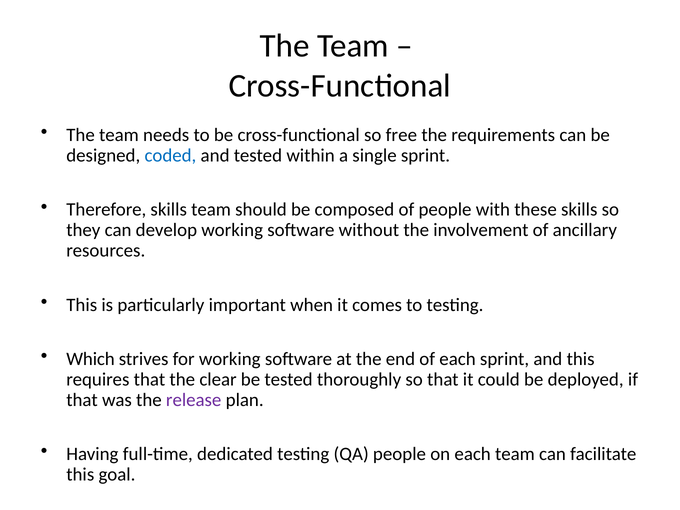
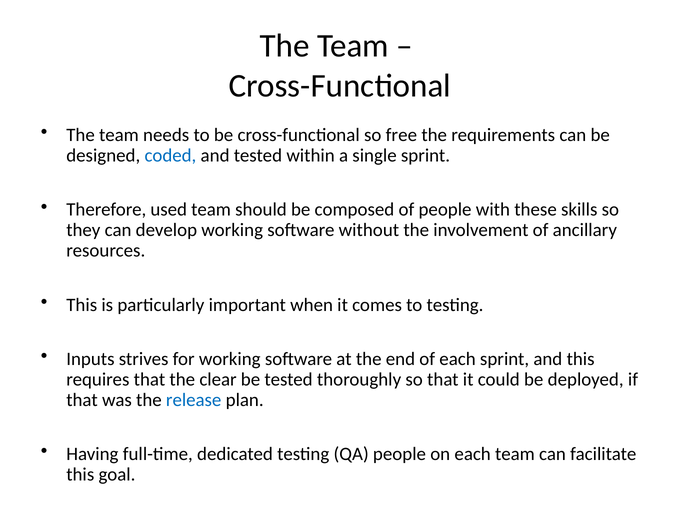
Therefore skills: skills -> used (169, 210)
Which: Which -> Inputs (90, 359)
release colour: purple -> blue (194, 400)
